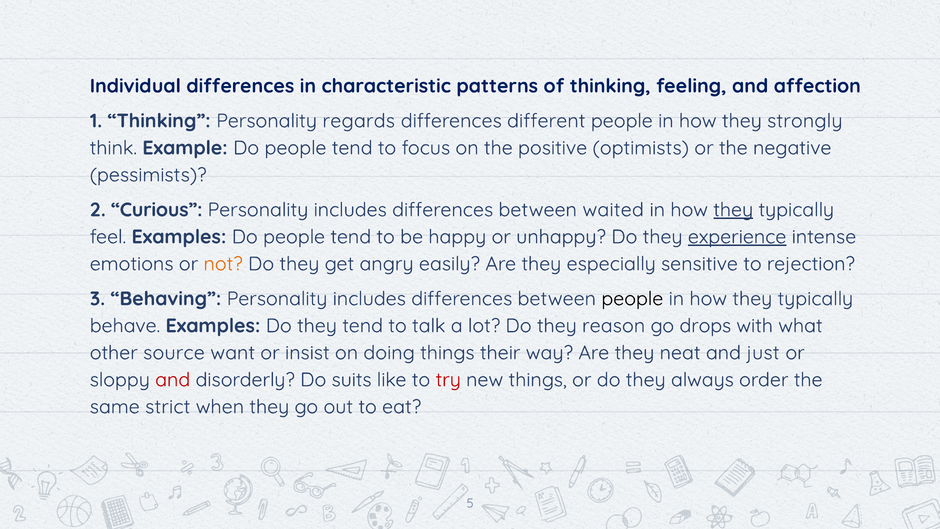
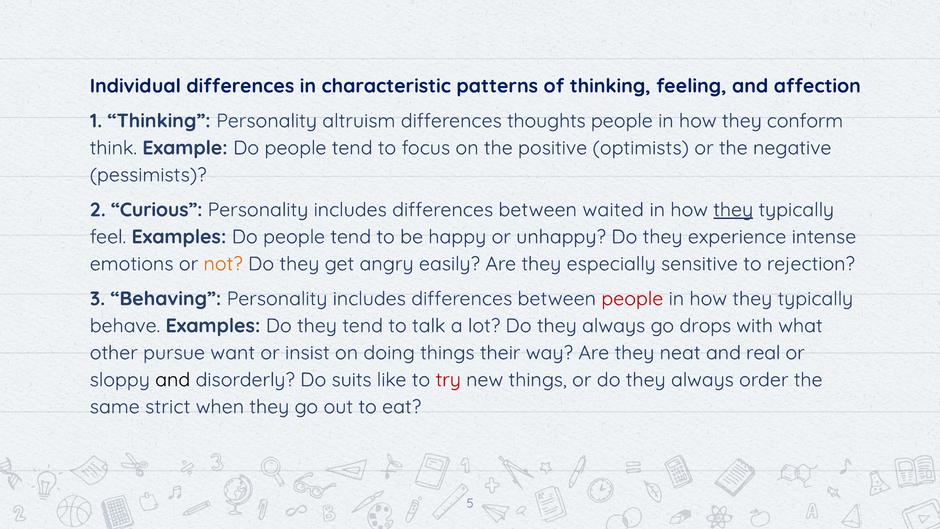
regards: regards -> altruism (359, 121)
different: different -> thoughts (546, 121)
strongly: strongly -> conform (805, 121)
experience underline: present -> none (737, 237)
people colour: black -> red (632, 299)
lot Do they reason: reason -> always (614, 326)
source: source -> pursue (174, 353)
just: just -> real (763, 353)
and colour: red -> black (173, 380)
